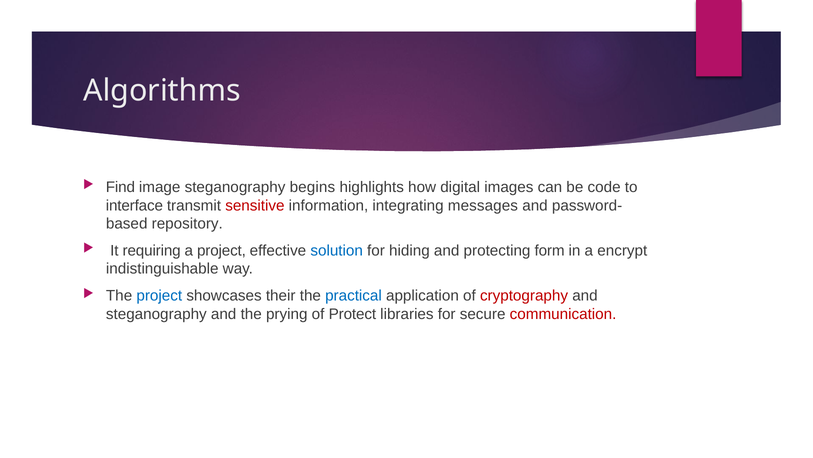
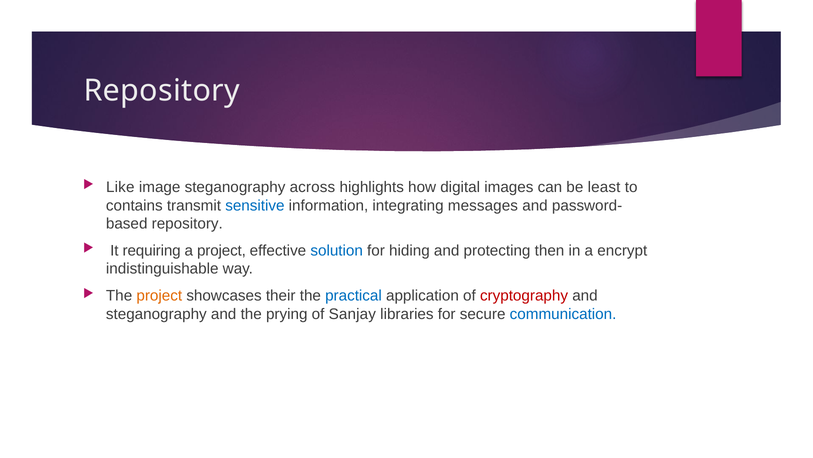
Algorithms: Algorithms -> Repository (162, 91)
Find: Find -> Like (120, 187)
begins: begins -> across (312, 187)
code: code -> least (604, 187)
interface: interface -> contains (134, 205)
sensitive colour: red -> blue (255, 205)
form: form -> then (550, 250)
project colour: blue -> orange (159, 295)
Protect: Protect -> Sanjay (352, 314)
communication colour: red -> blue (563, 314)
